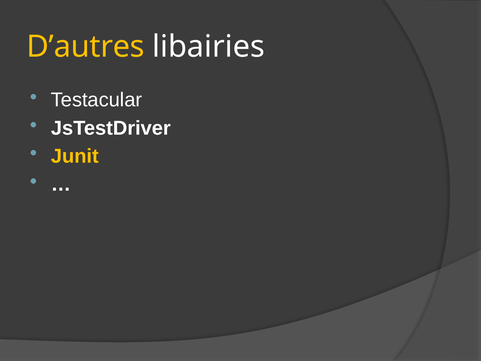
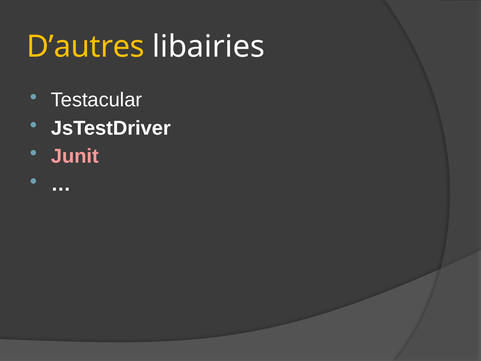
Junit colour: yellow -> pink (75, 156)
